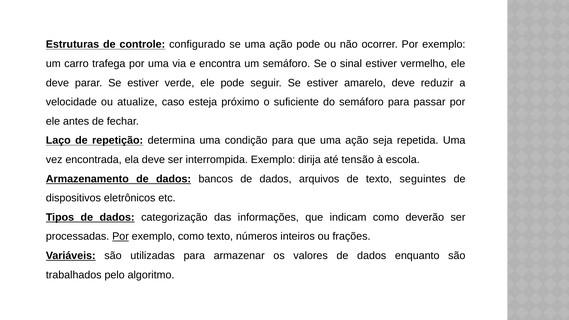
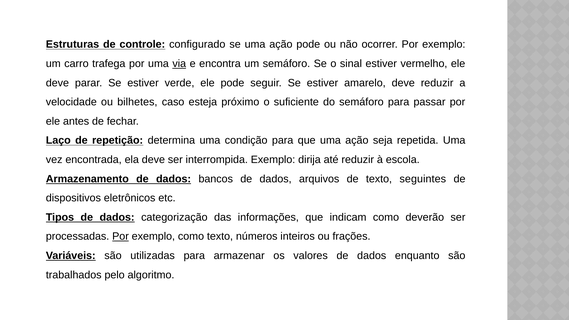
via underline: none -> present (179, 64)
atualize: atualize -> bilhetes (137, 102)
até tensão: tensão -> reduzir (358, 160)
